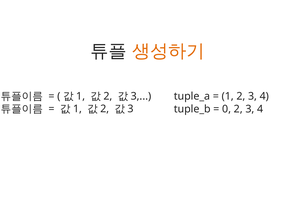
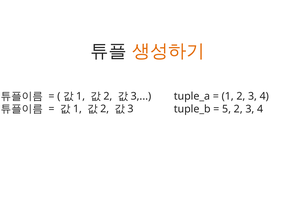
0: 0 -> 5 (227, 109)
